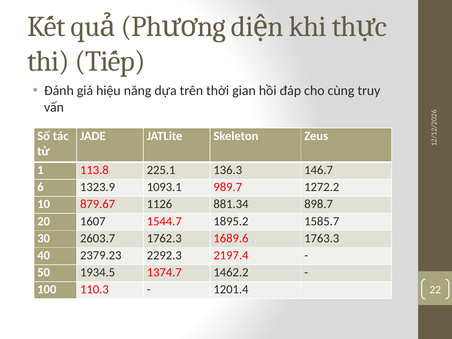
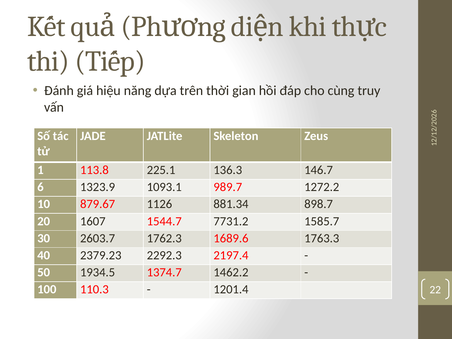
1895.2: 1895.2 -> 7731.2 (231, 221)
